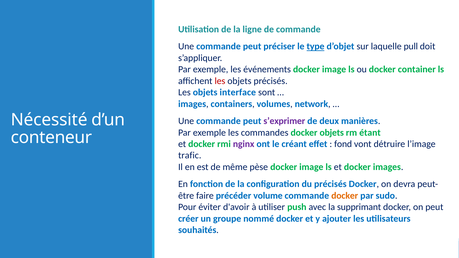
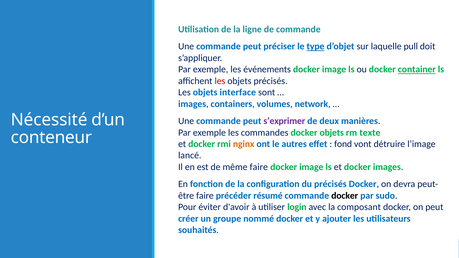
container underline: none -> present (417, 69)
étant: étant -> texte (370, 133)
nginx colour: purple -> orange (244, 144)
créant: créant -> autres (294, 144)
trafic: trafic -> lancé (190, 156)
même pèse: pèse -> faire (259, 167)
volume: volume -> résumé (268, 196)
docker colour: orange -> black (345, 196)
push: push -> login (297, 207)
supprimant: supprimant -> composant (359, 207)
